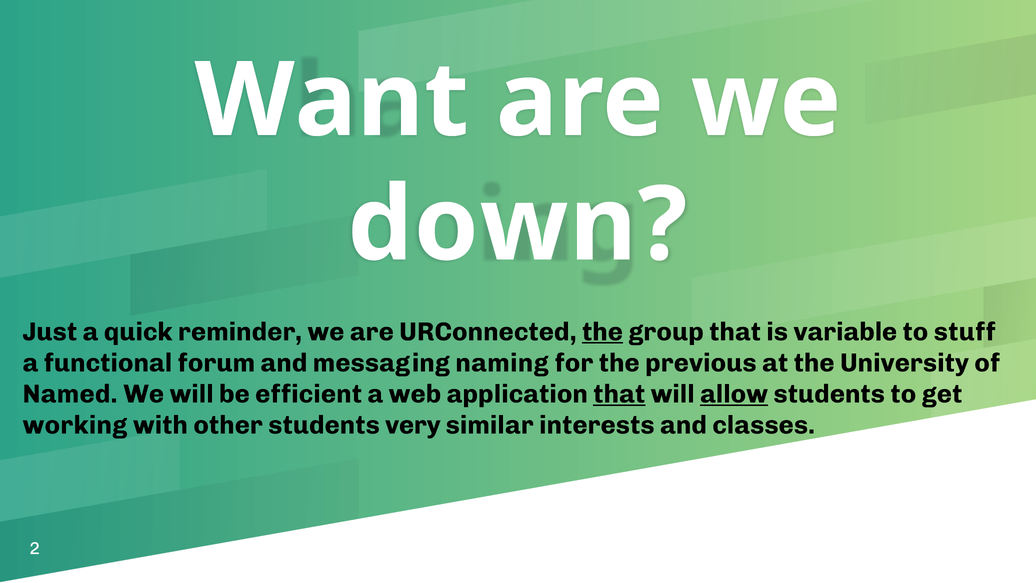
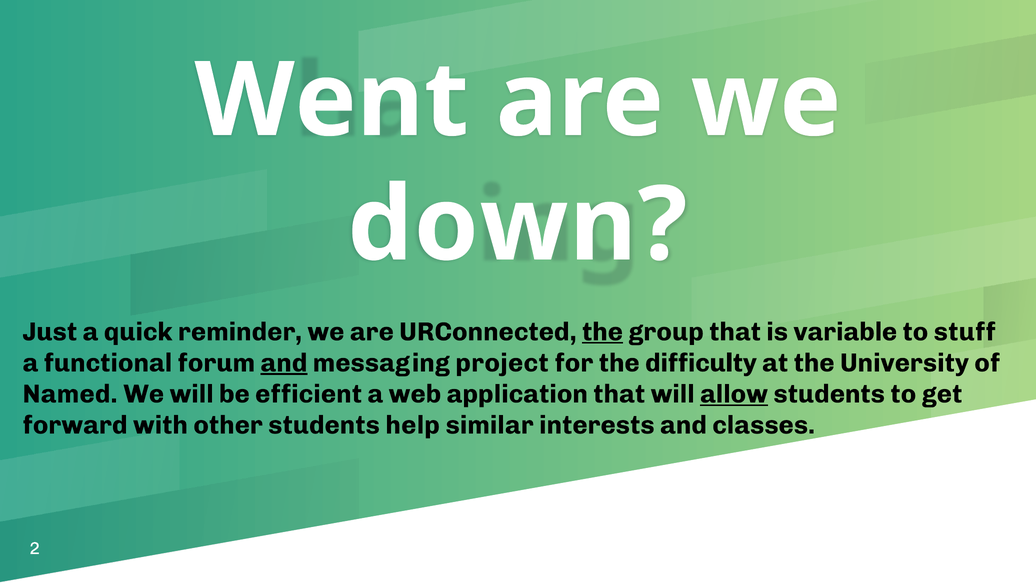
Want: Want -> Went (332, 101)
and underline: none -> present (284, 363)
naming: naming -> project (502, 363)
previous: previous -> difficulty (701, 363)
that underline: present -> none (619, 394)
working: working -> forward (75, 425)
very: very -> help (413, 425)
